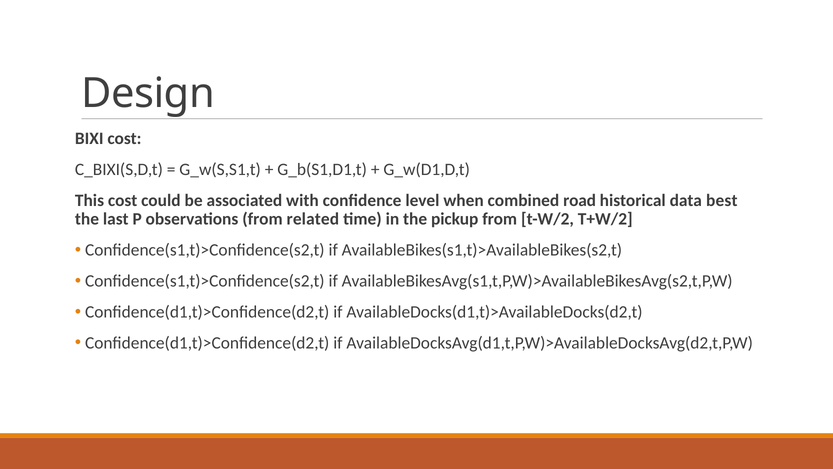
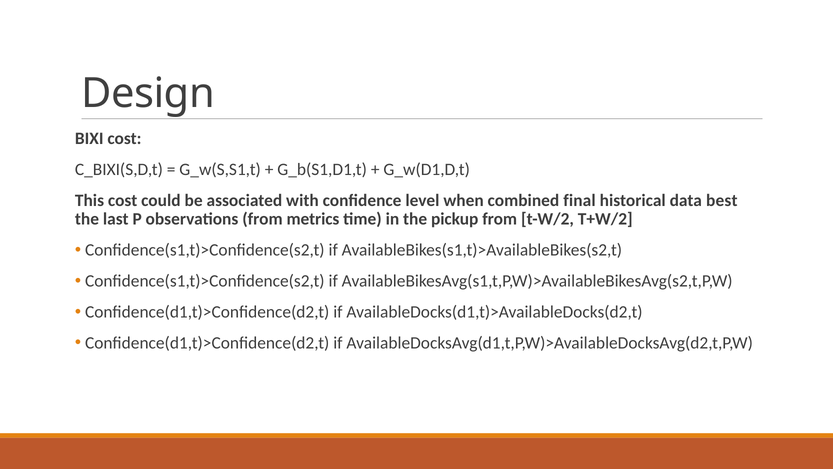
road: road -> final (579, 200)
related: related -> metrics (313, 219)
